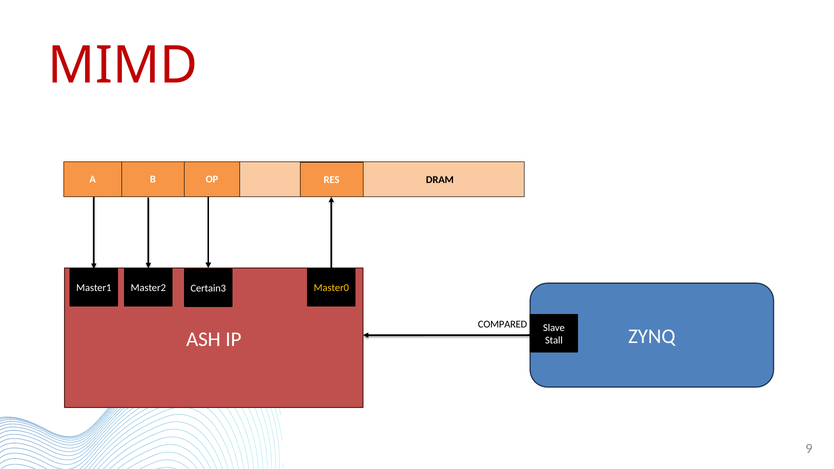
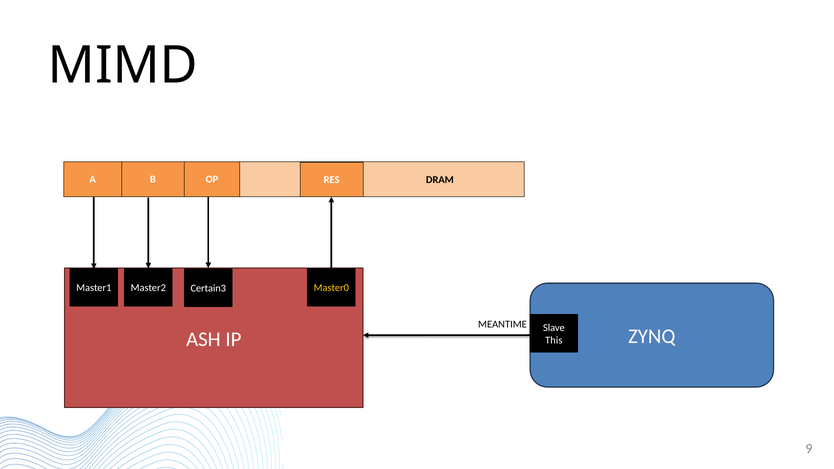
MIMD colour: red -> black (123, 66)
COMPARED: COMPARED -> MEANTIME (502, 325)
Stall: Stall -> This (554, 340)
